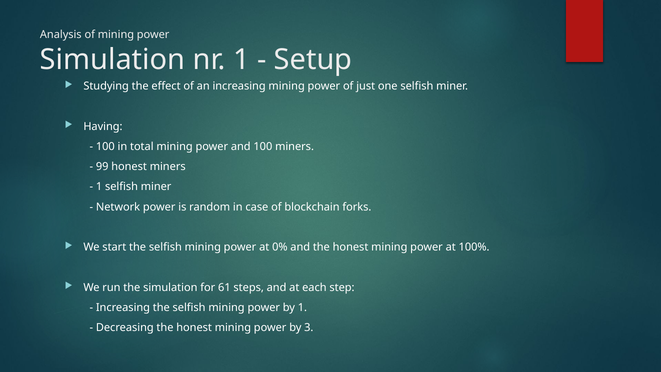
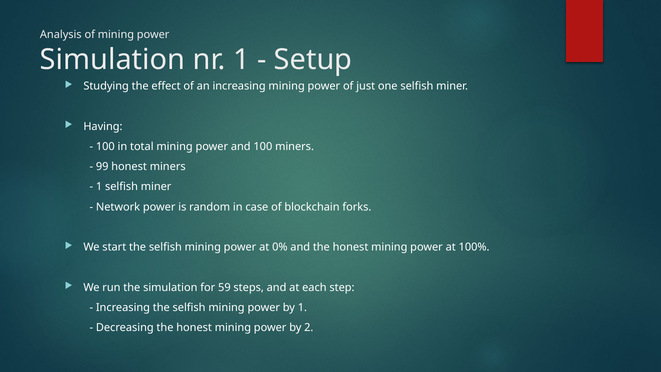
61: 61 -> 59 (224, 287)
3: 3 -> 2 (309, 327)
